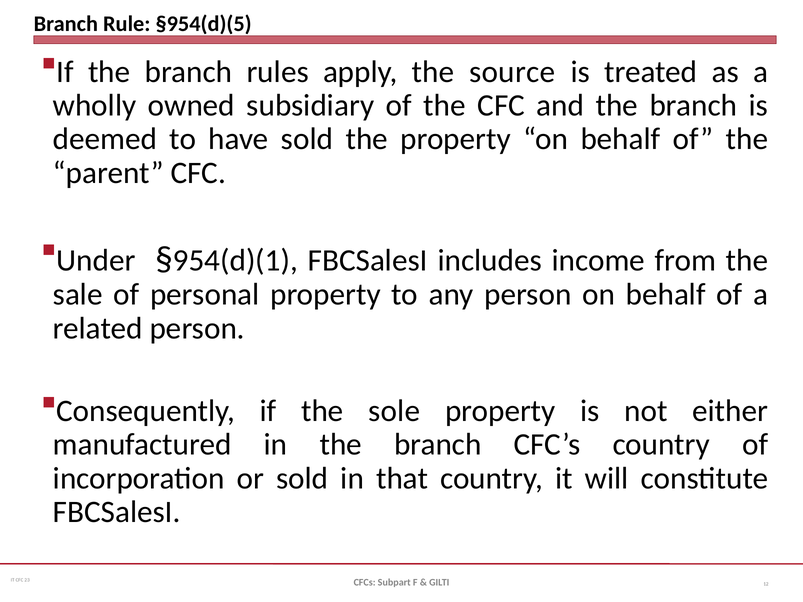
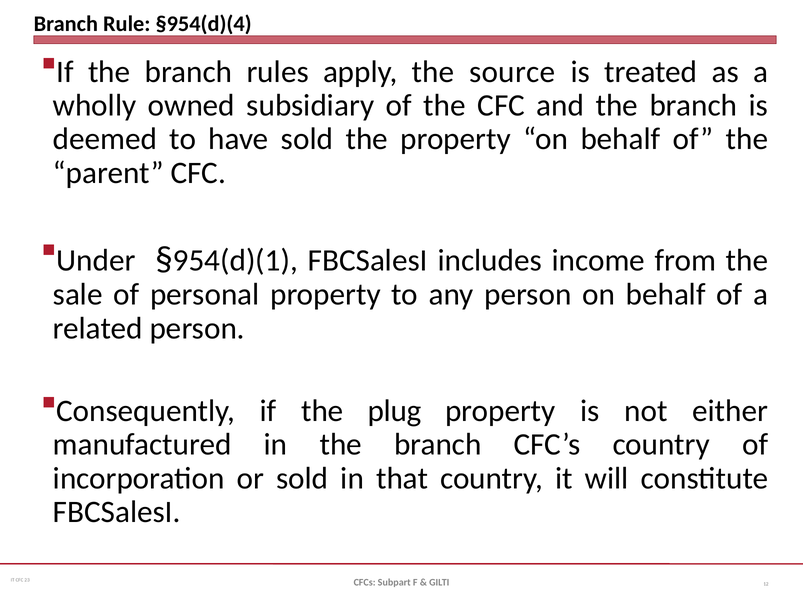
§954(d)(5: §954(d)(5 -> §954(d)(4 (204, 24)
sole: sole -> plug (394, 411)
